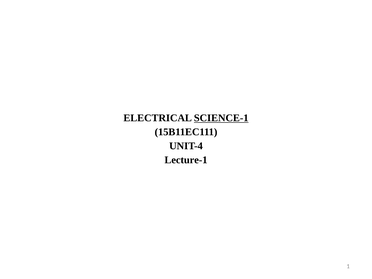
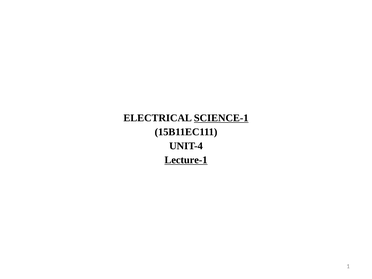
Lecture-1 underline: none -> present (186, 160)
